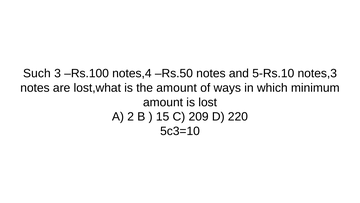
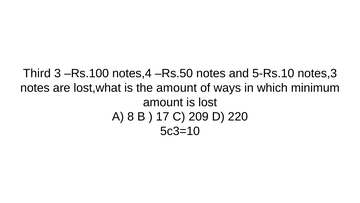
Such: Such -> Third (37, 73)
2: 2 -> 8 (131, 116)
15: 15 -> 17 (163, 116)
